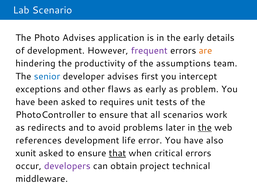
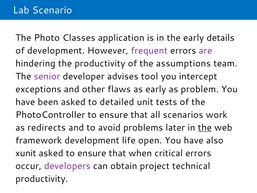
Photo Advises: Advises -> Classes (79, 38)
are colour: orange -> purple (205, 51)
senior colour: blue -> purple (47, 76)
first: first -> tool (150, 76)
requires: requires -> detailed (117, 102)
references: references -> framework (39, 140)
error: error -> open (150, 140)
that underline: present -> none (117, 153)
middleware: middleware -> productivity (42, 179)
